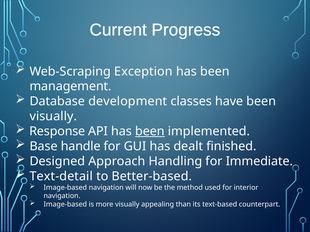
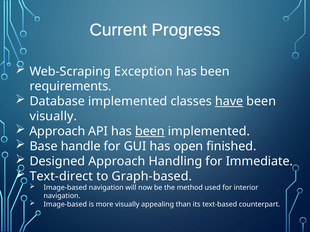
management: management -> requirements (71, 87)
Database development: development -> implemented (128, 102)
have underline: none -> present (229, 102)
Response: Response -> Approach (57, 132)
dealt: dealt -> open (188, 147)
Text-detail: Text-detail -> Text-direct (61, 177)
Better-based: Better-based -> Graph-based (152, 177)
